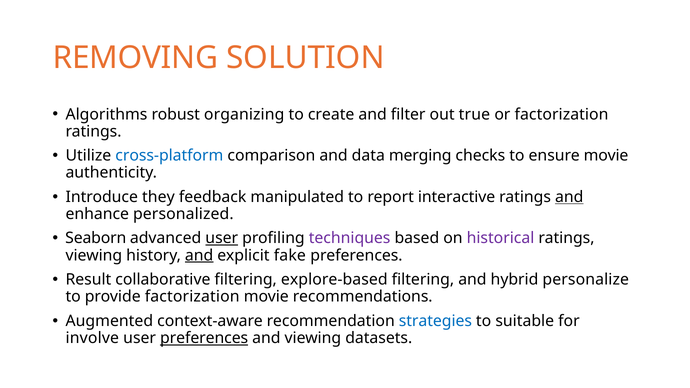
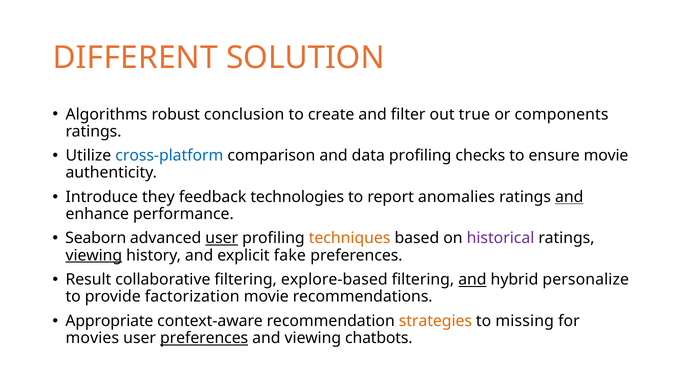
REMOVING: REMOVING -> DIFFERENT (135, 58)
organizing: organizing -> conclusion (244, 114)
or factorization: factorization -> components (562, 114)
data merging: merging -> profiling (420, 156)
manipulated: manipulated -> technologies (297, 197)
interactive: interactive -> anomalies (456, 197)
personalized: personalized -> performance (183, 214)
techniques colour: purple -> orange (350, 238)
viewing underline: none -> present (94, 255)
and underline: present -> none (199, 255)
and underline: none -> present (472, 280)
Augmented: Augmented -> Appropriate (109, 321)
strategies colour: blue -> orange (435, 321)
suitable: suitable -> missing (525, 321)
involve: involve -> movies (92, 338)
datasets: datasets -> chatbots (379, 338)
